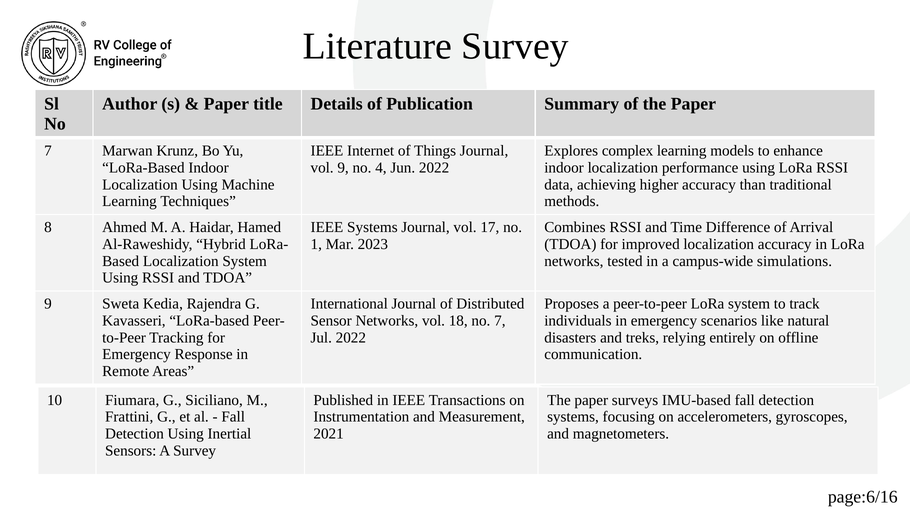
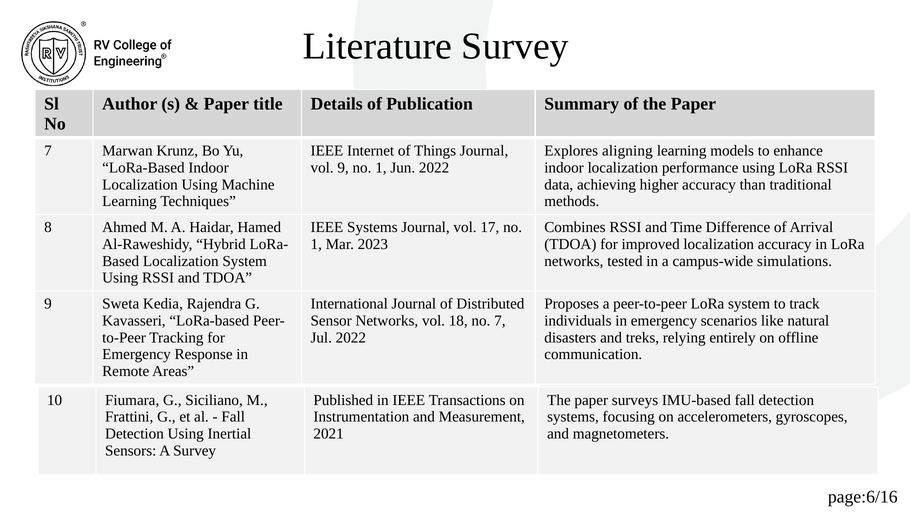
complex: complex -> aligning (627, 151)
9 no 4: 4 -> 1 (381, 168)
